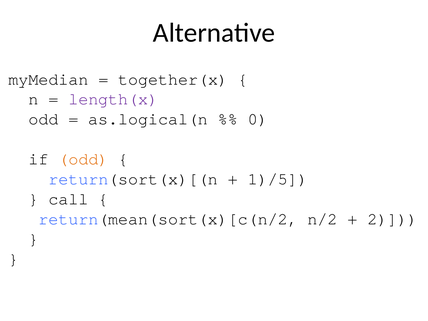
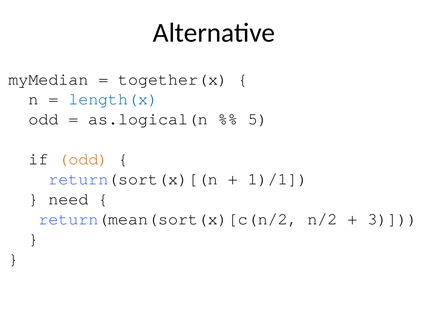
length(x colour: purple -> blue (113, 99)
0: 0 -> 5 (258, 119)
1)/5: 1)/5 -> 1)/1 (278, 179)
call: call -> need (68, 199)
2: 2 -> 3 (392, 219)
